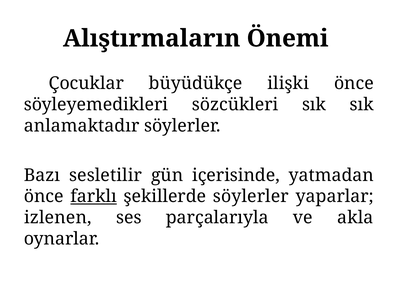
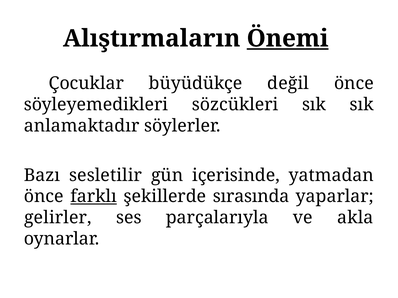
Önemi underline: none -> present (288, 39)
ilişki: ilişki -> değil (288, 83)
şekillerde söylerler: söylerler -> sırasında (251, 197)
izlenen: izlenen -> gelirler (58, 218)
